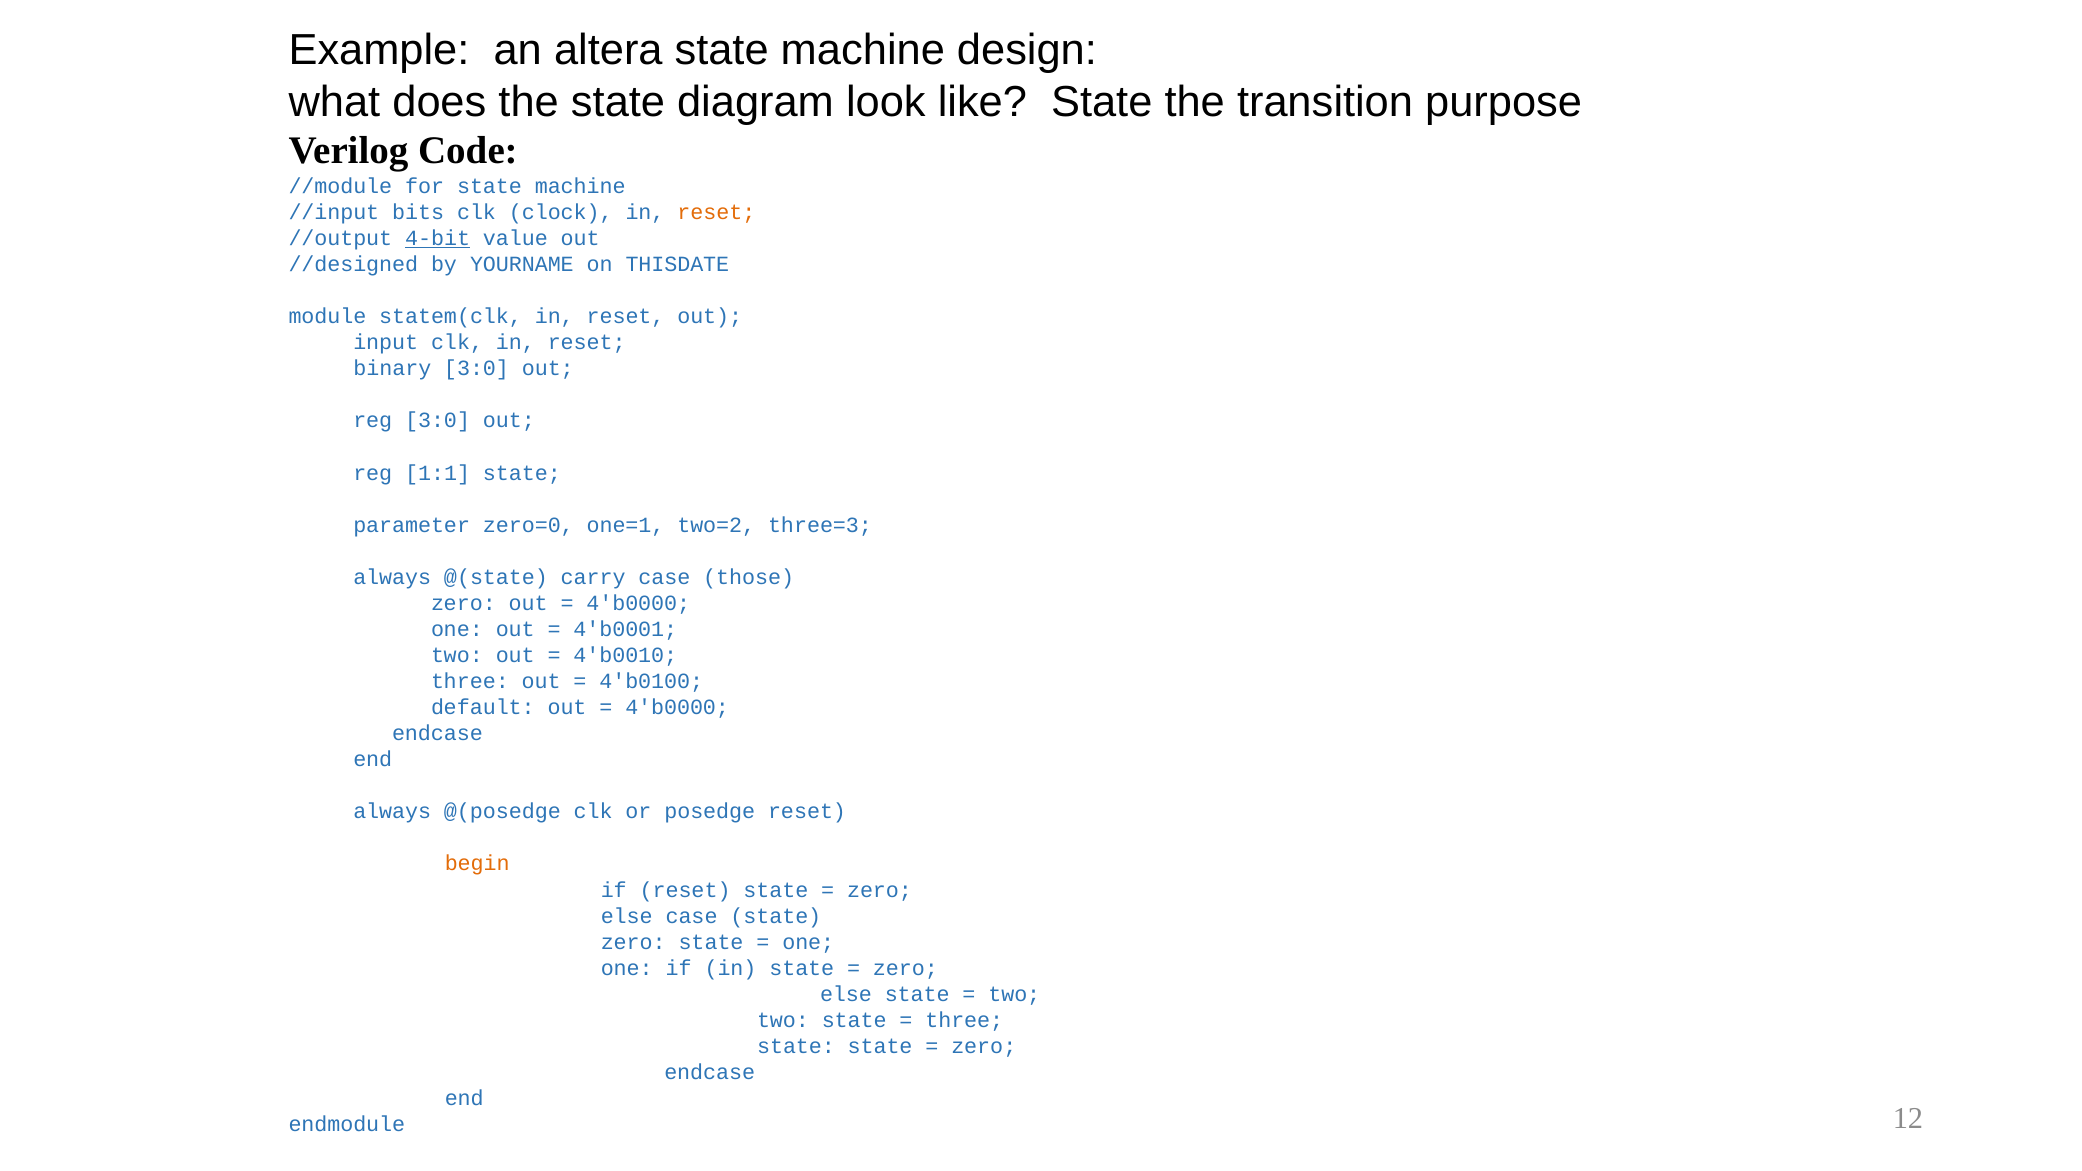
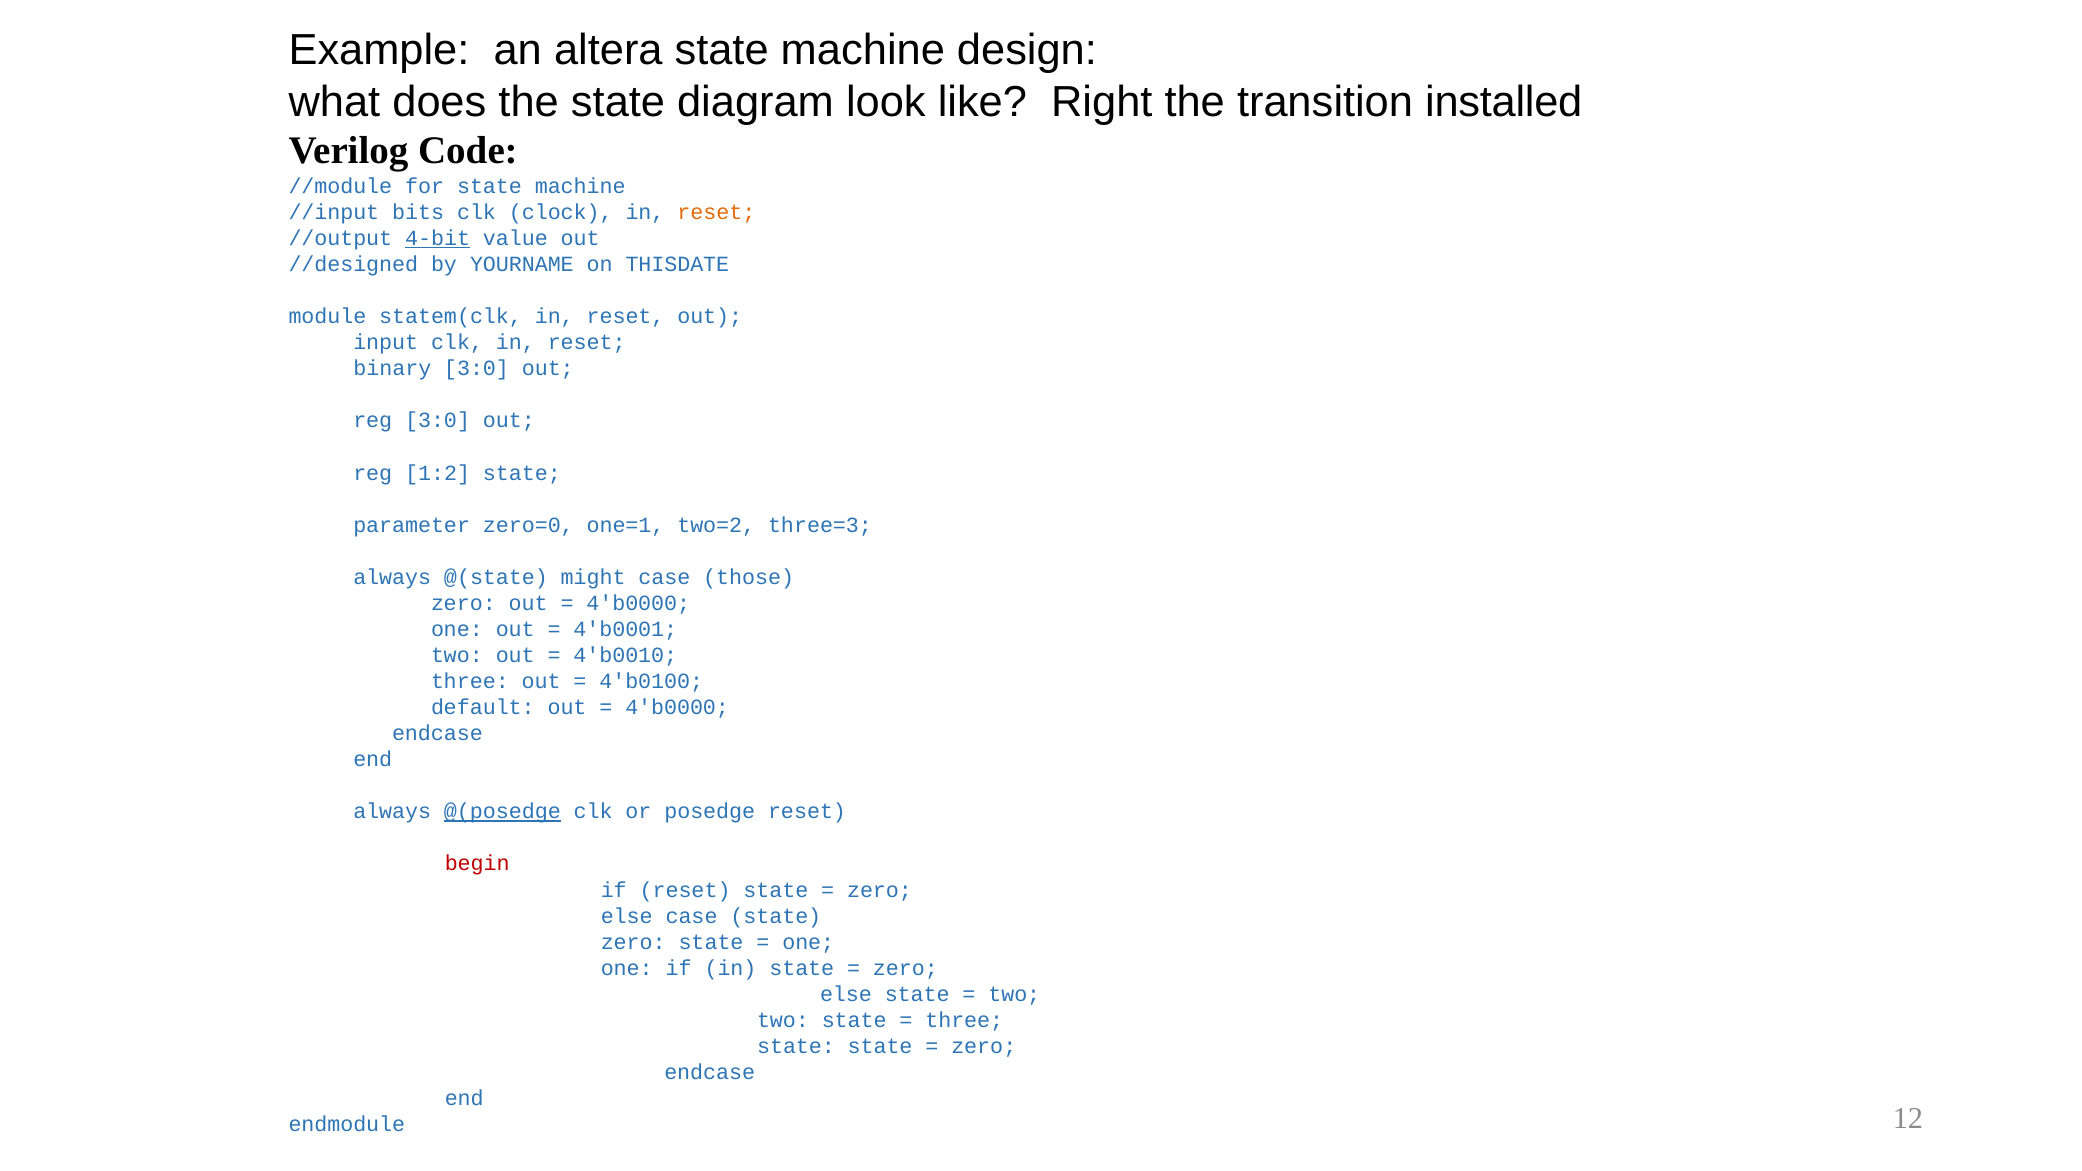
like State: State -> Right (1102, 102)
purpose: purpose -> installed (1504, 102)
1:1: 1:1 -> 1:2 (438, 473)
carry: carry -> might (593, 577)
@(posedge underline: none -> present (502, 812)
begin colour: orange -> red (477, 864)
